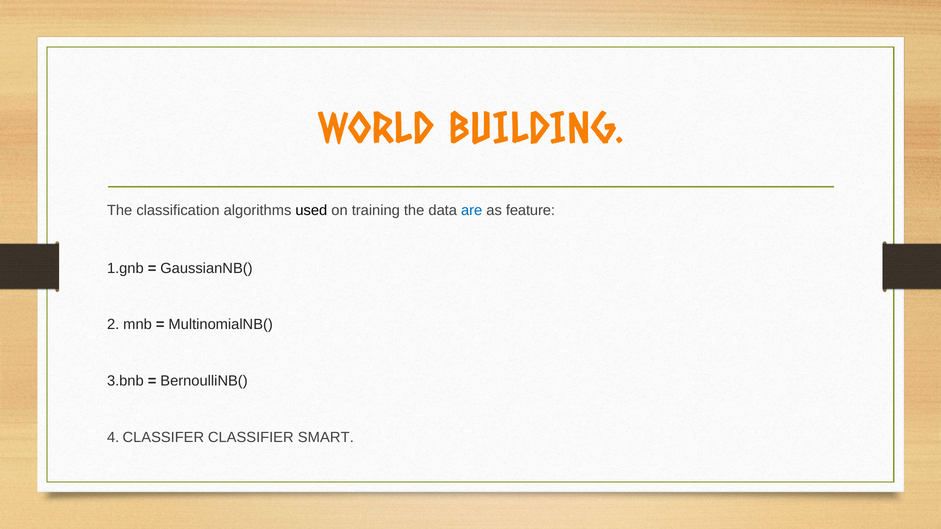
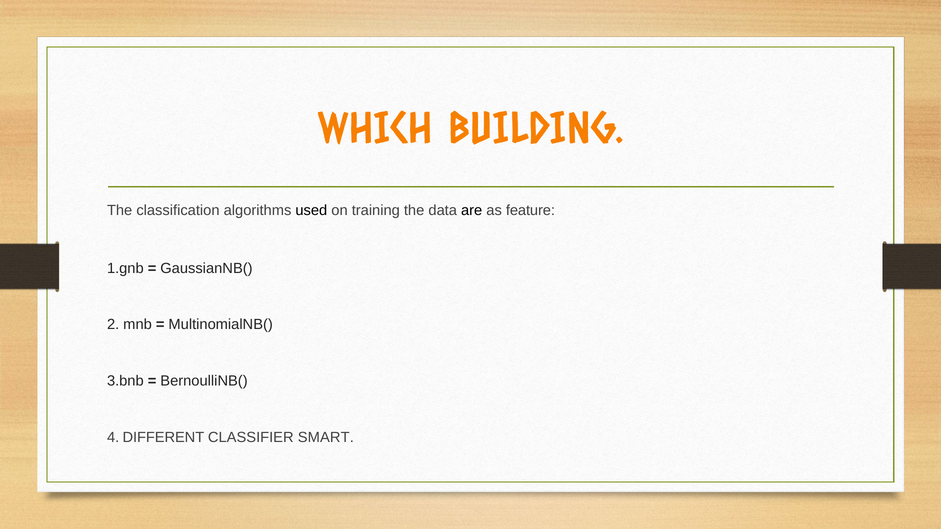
WORLD: WORLD -> WHICH (375, 129)
are colour: blue -> black (472, 211)
CLASSIFER: CLASSIFER -> DIFFERENT (163, 438)
